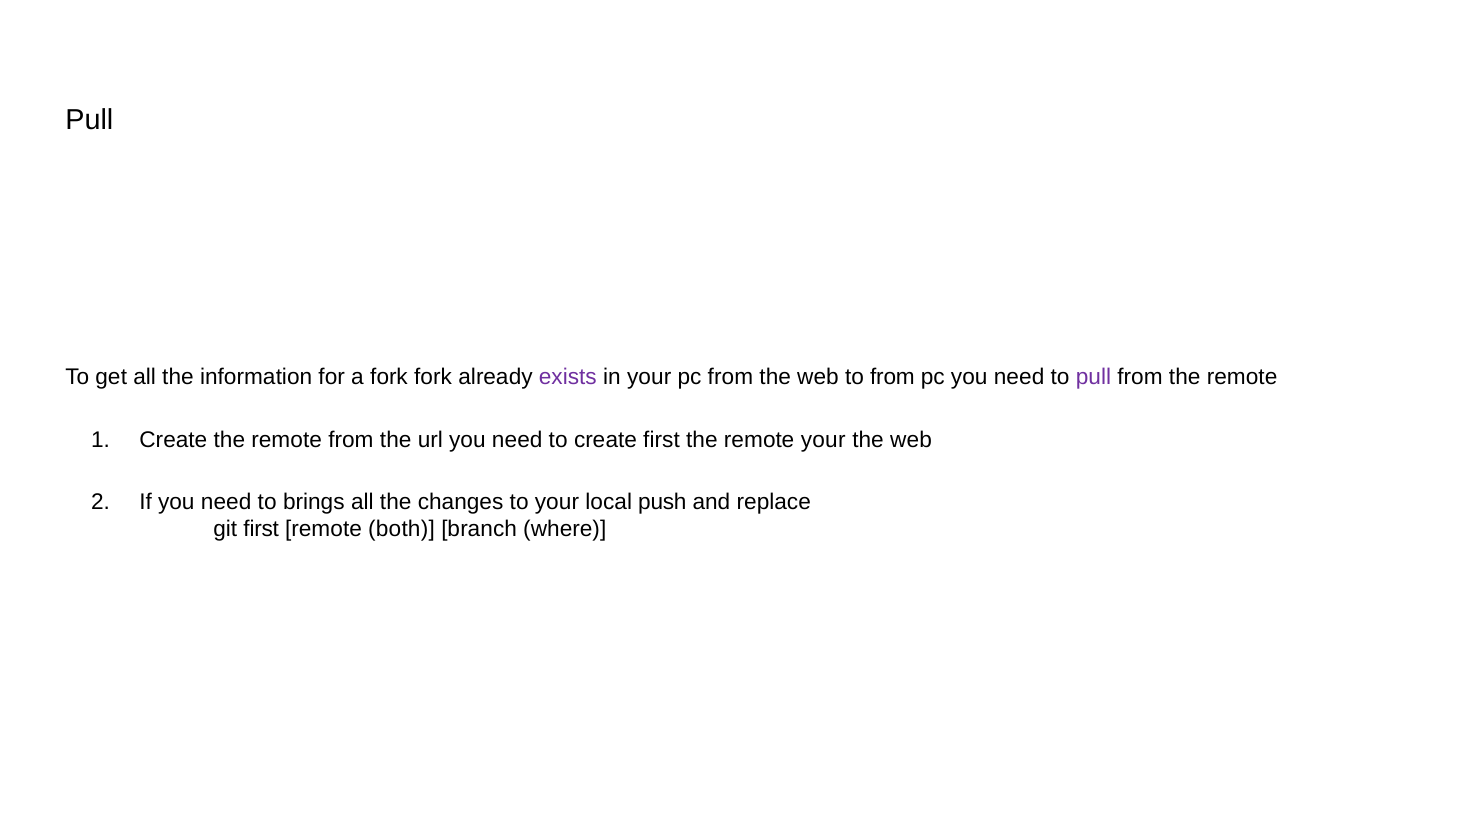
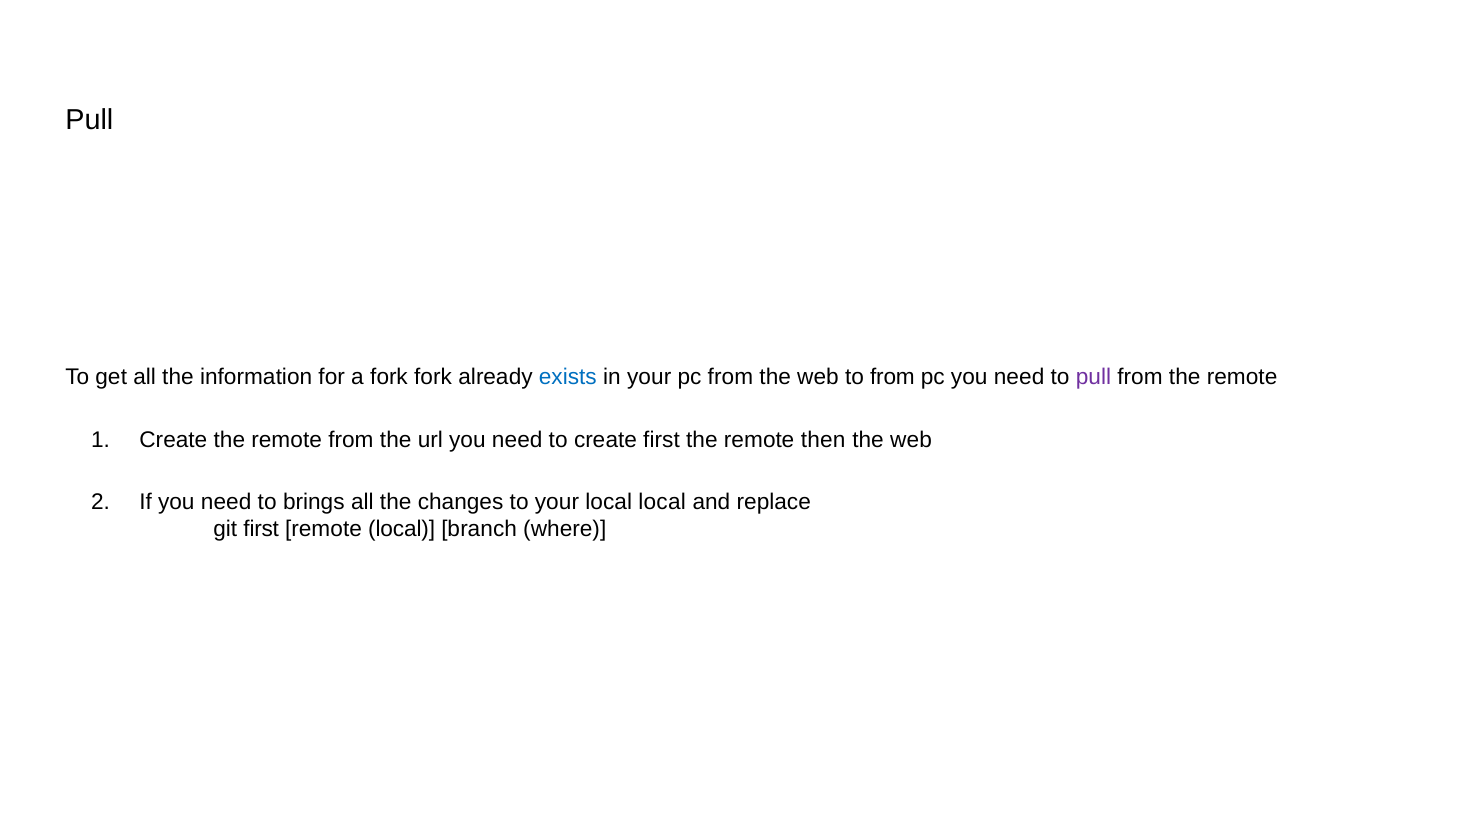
exists colour: purple -> blue (568, 377)
remote your: your -> then (823, 440)
local push: push -> local (662, 502)
remote both: both -> local (402, 529)
